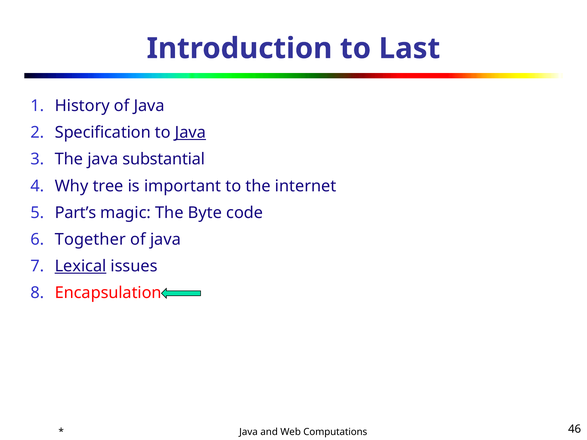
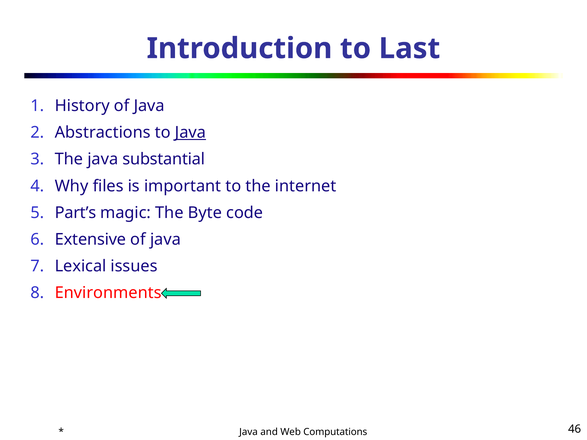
Specification: Specification -> Abstractions (103, 133)
tree: tree -> files (108, 186)
Together: Together -> Extensive (90, 240)
Lexical underline: present -> none (81, 266)
Encapsulation: Encapsulation -> Environments (108, 293)
